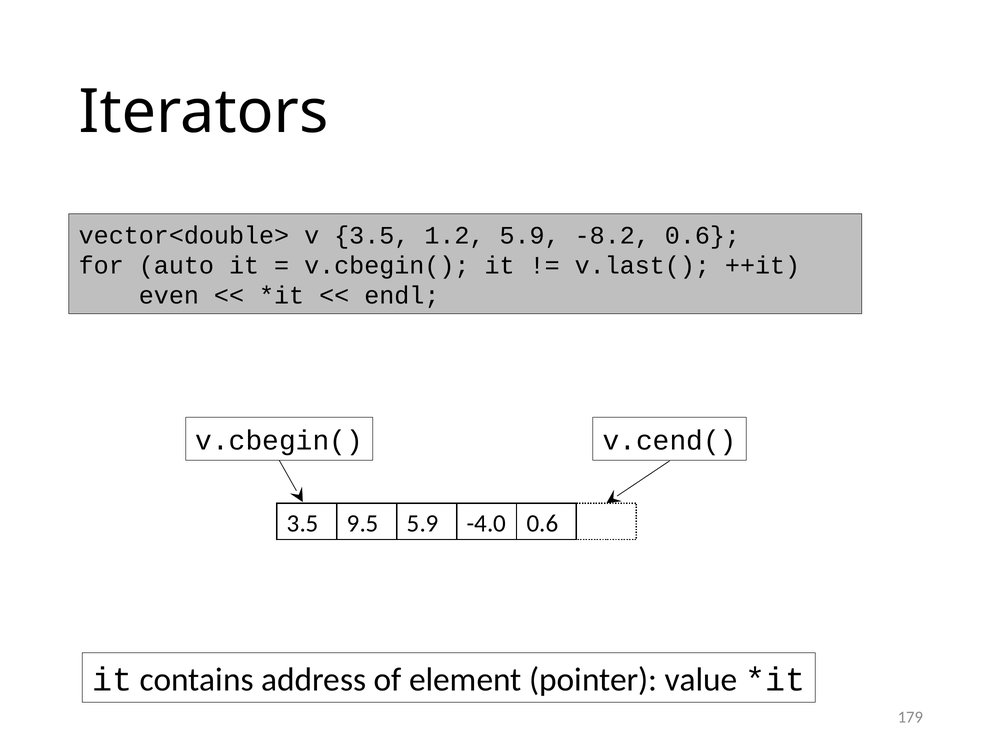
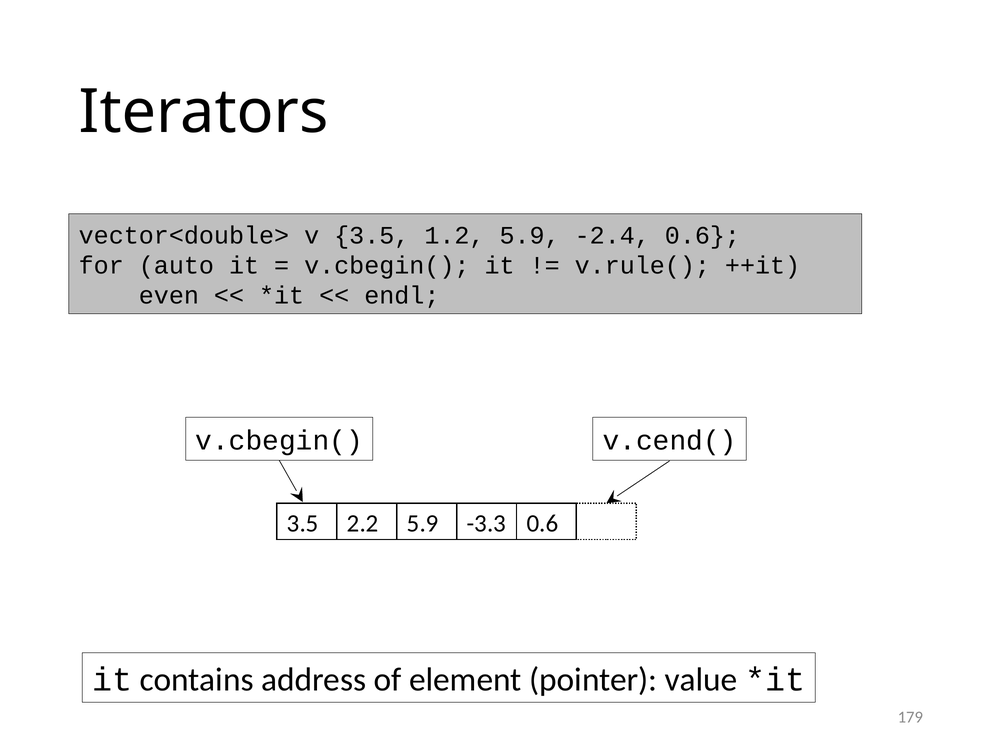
-8.2: -8.2 -> -2.4 (612, 236)
v.last(: v.last( -> v.rule( (642, 266)
9.5: 9.5 -> 2.2 (363, 524)
-4.0: -4.0 -> -3.3 (486, 524)
